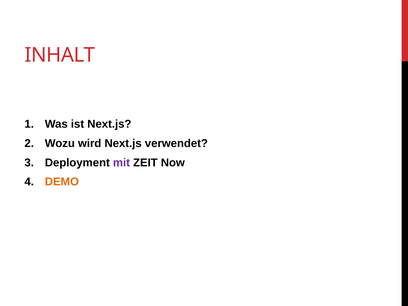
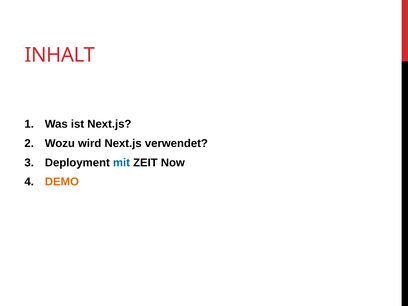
mit colour: purple -> blue (121, 163)
